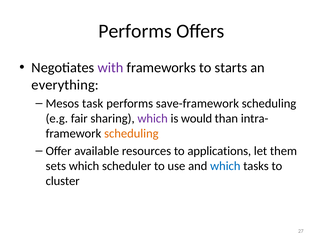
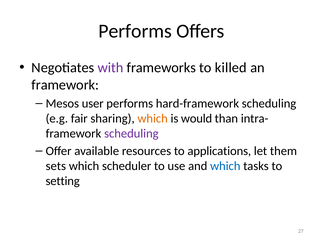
starts: starts -> killed (231, 68)
everything: everything -> framework (65, 85)
task: task -> user (93, 104)
save-framework: save-framework -> hard-framework (197, 104)
which colour: purple -> orange (153, 119)
scheduling colour: orange -> purple (131, 134)
cluster: cluster -> setting (63, 181)
